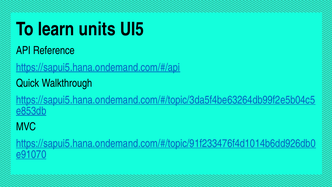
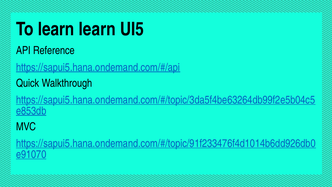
learn units: units -> learn (97, 29)
